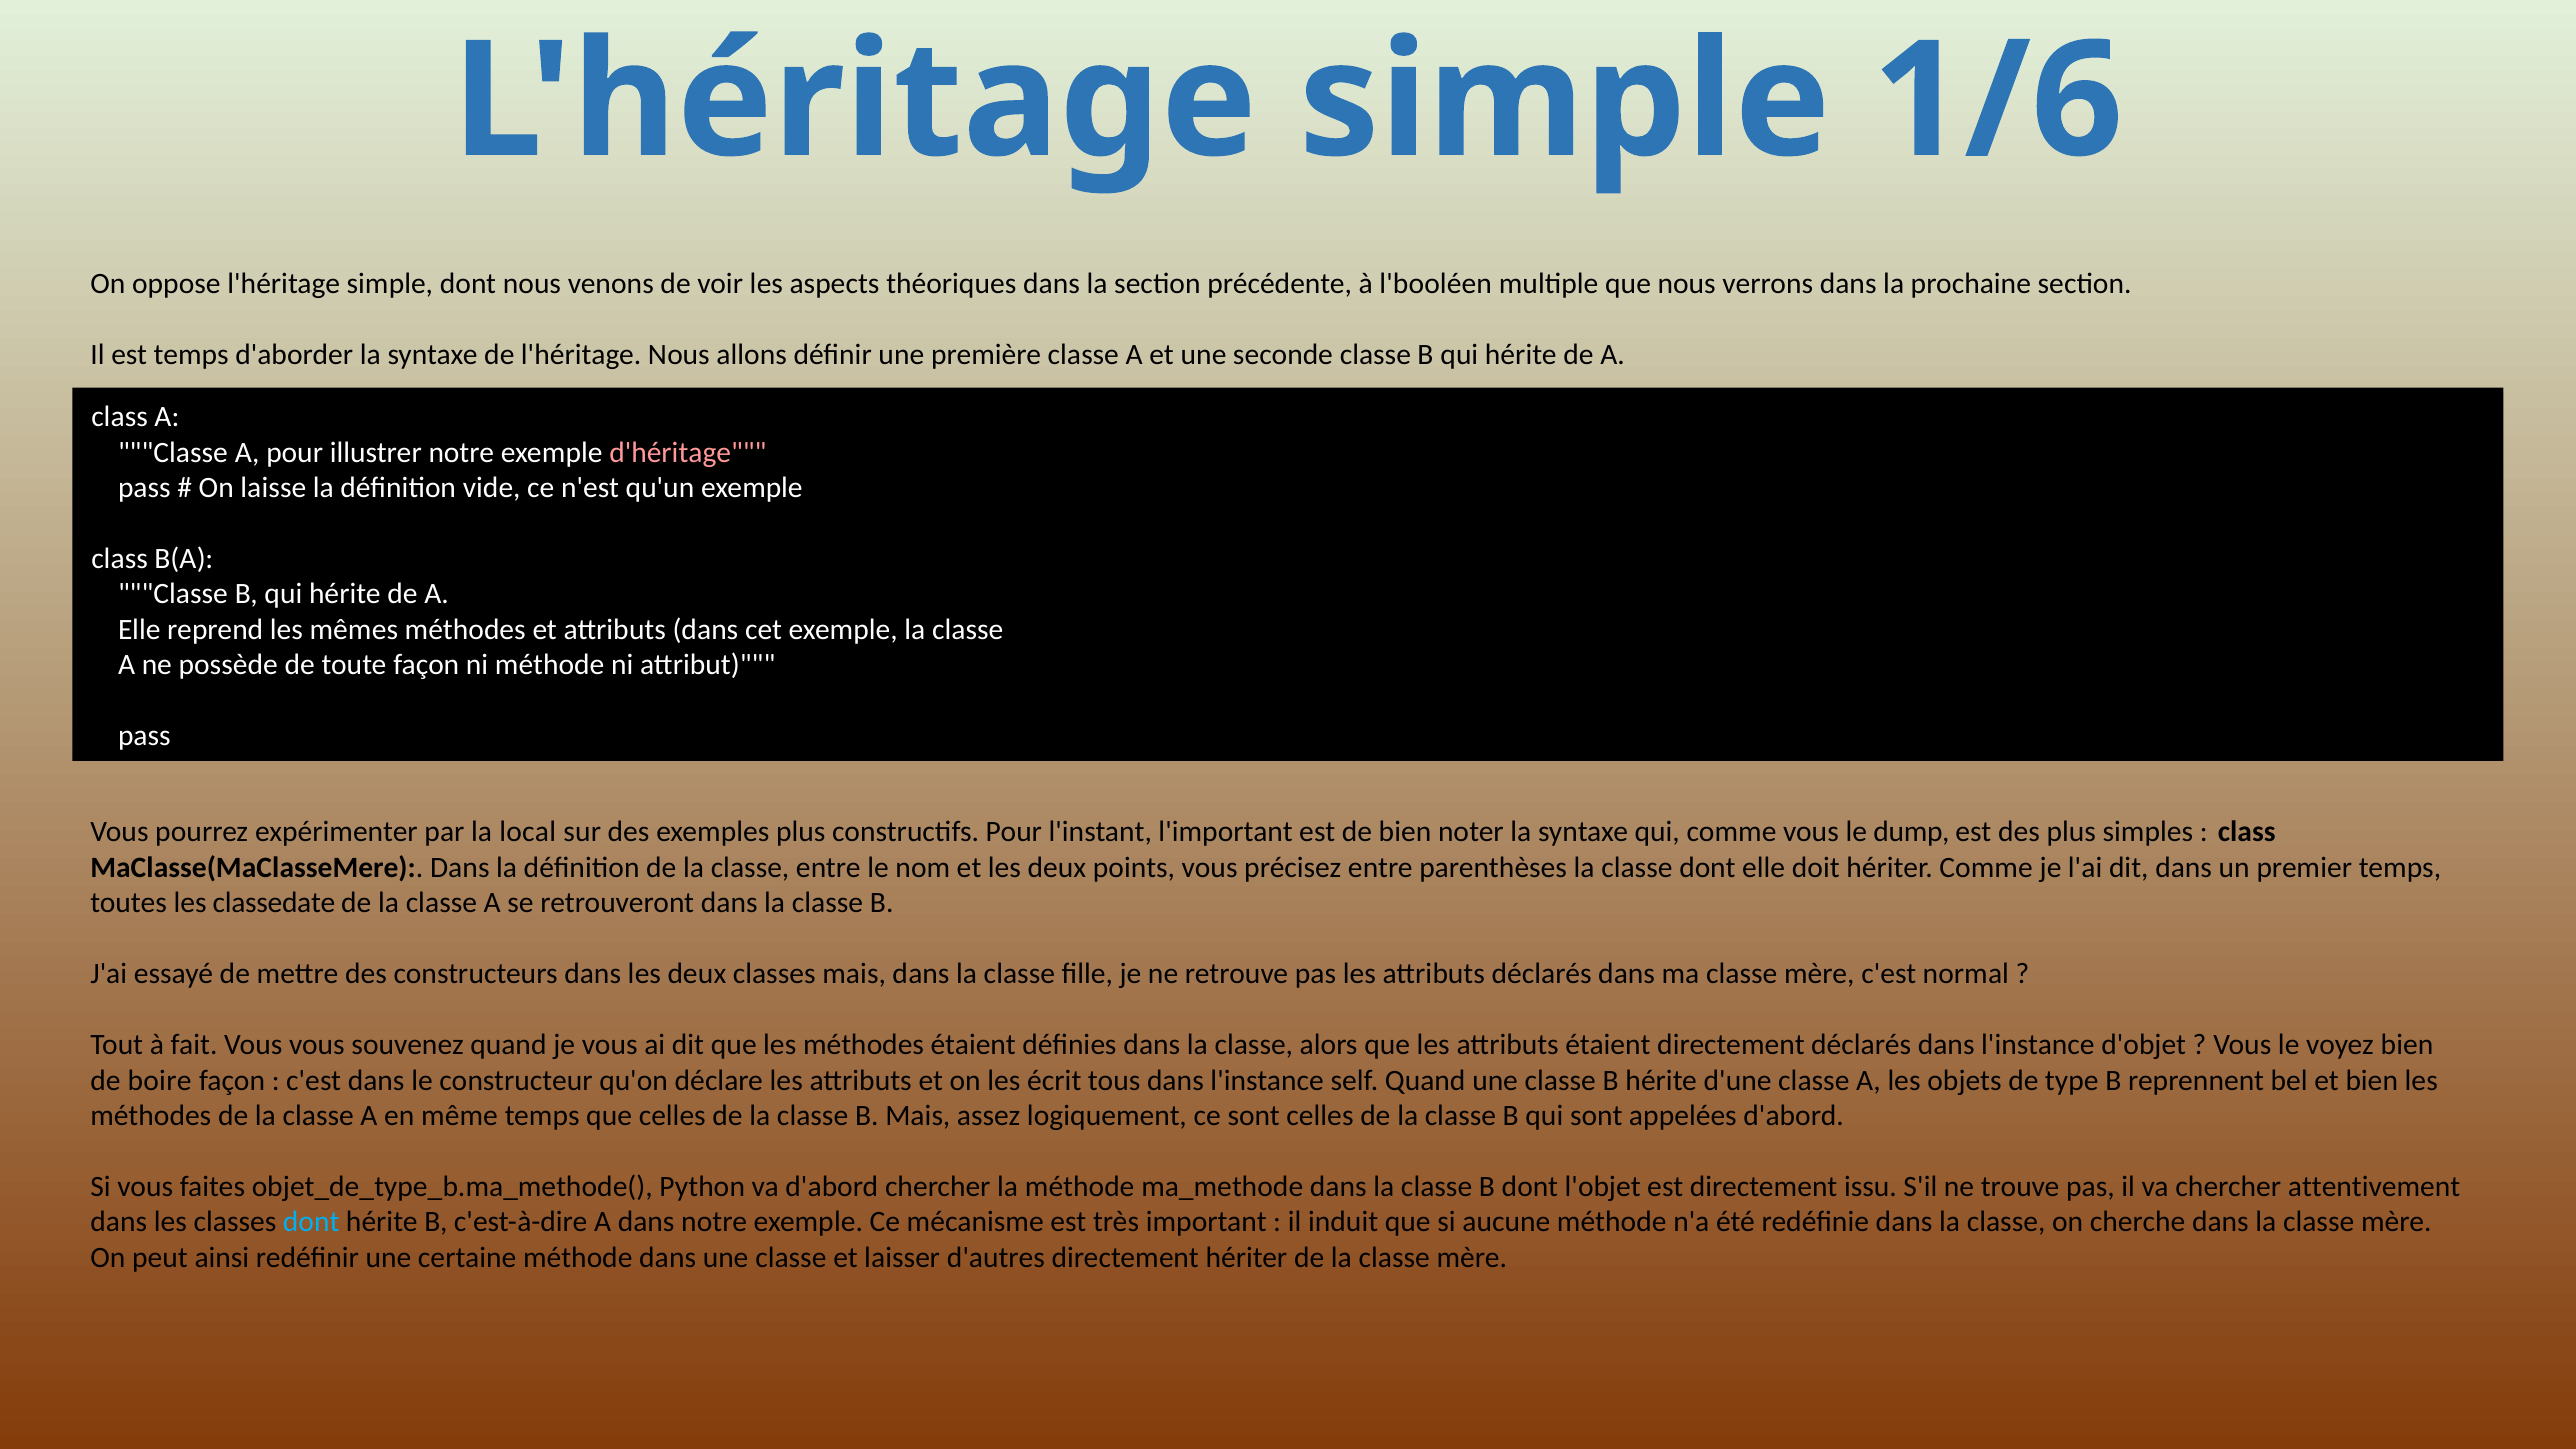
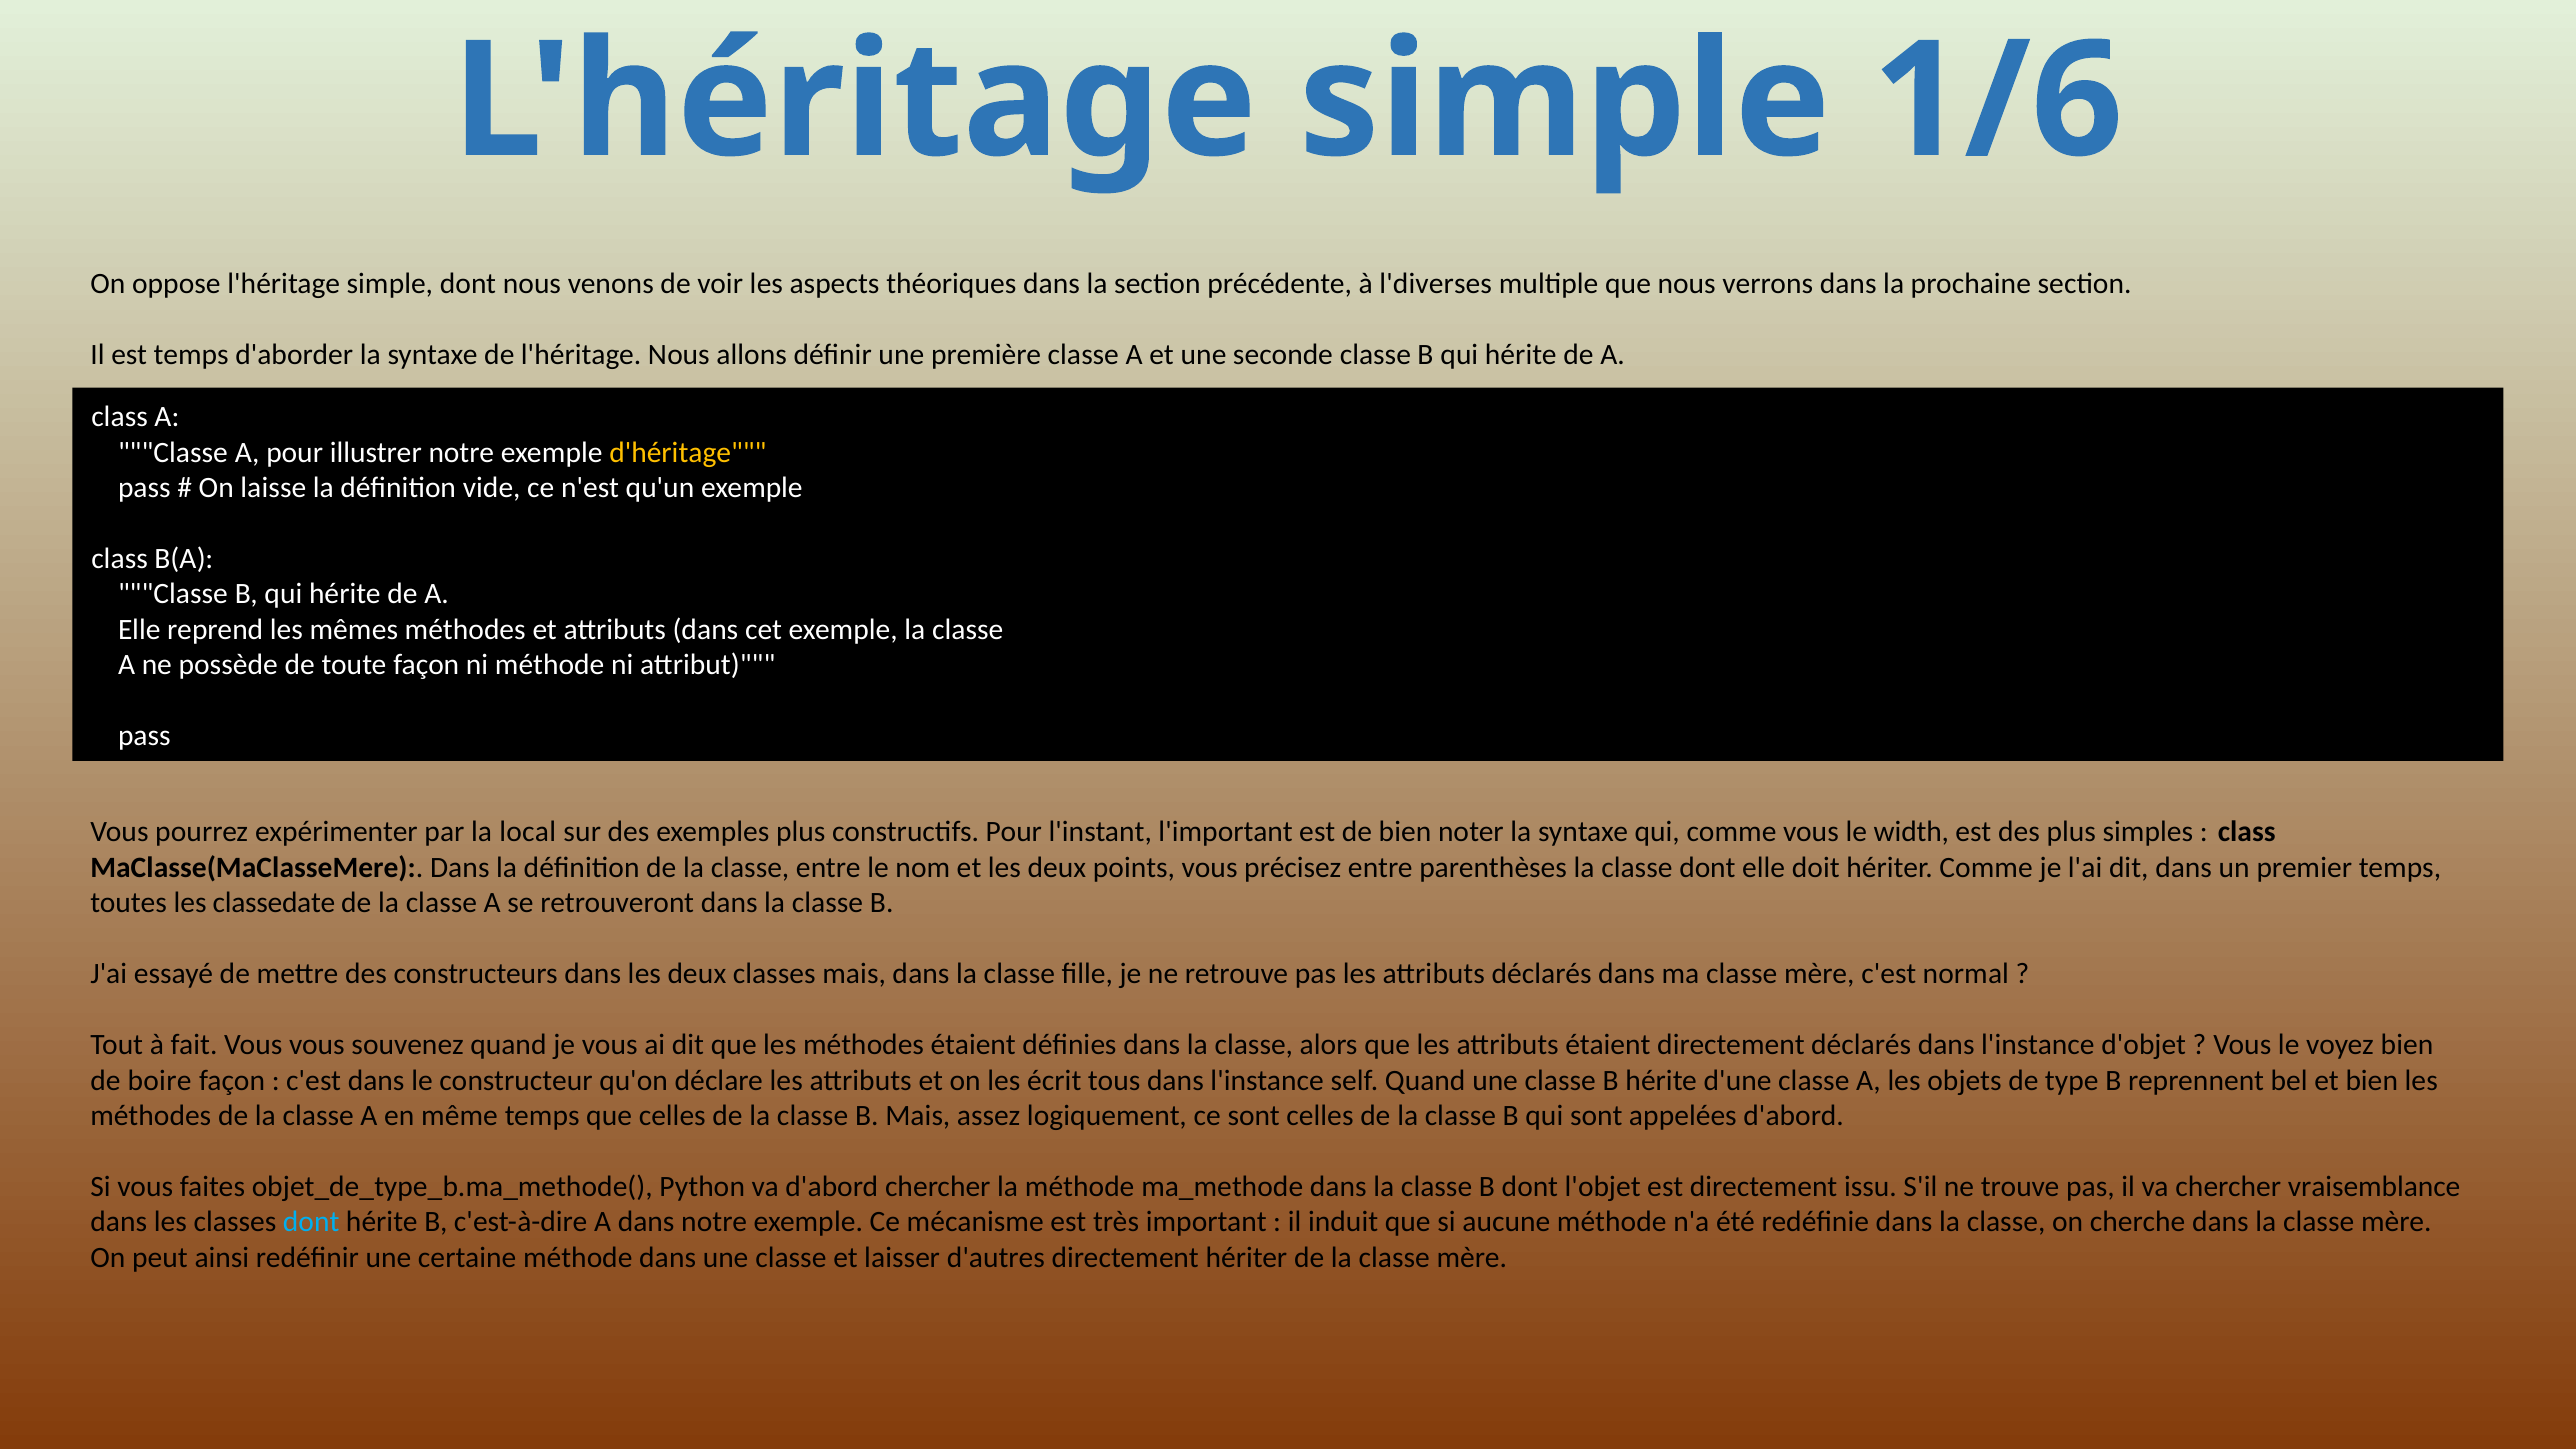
l'booléen: l'booléen -> l'diverses (1436, 284)
d'héritage colour: pink -> yellow (688, 452)
dump: dump -> width (1911, 832)
attentivement: attentivement -> vraisemblance (2374, 1187)
